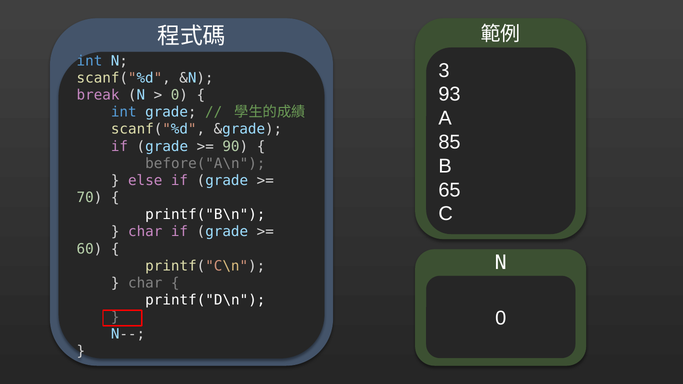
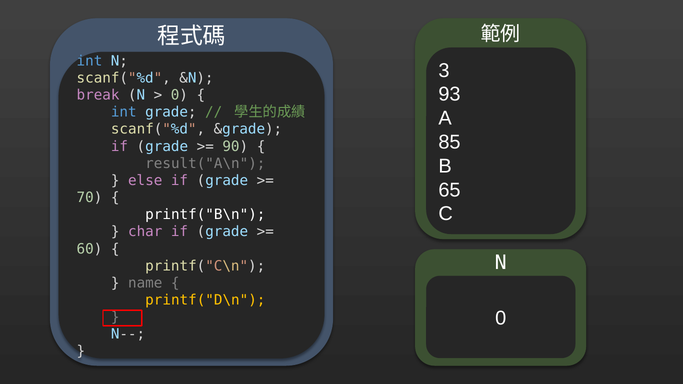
before("A\n: before("A\n -> result("A\n (205, 164)
char: char -> name (145, 283)
printf("D\n colour: white -> yellow (205, 300)
